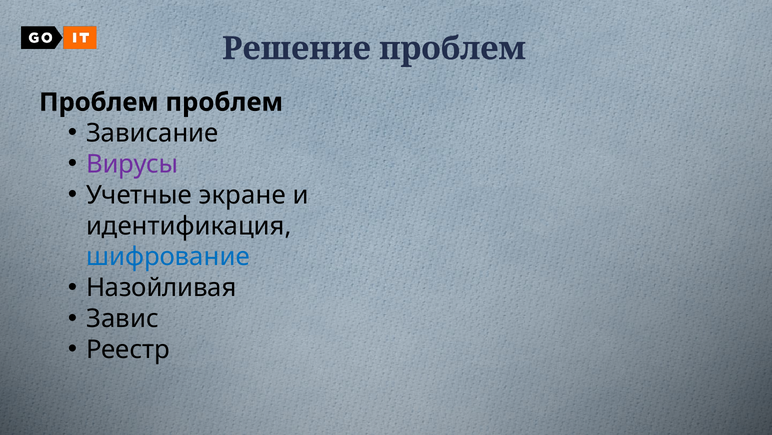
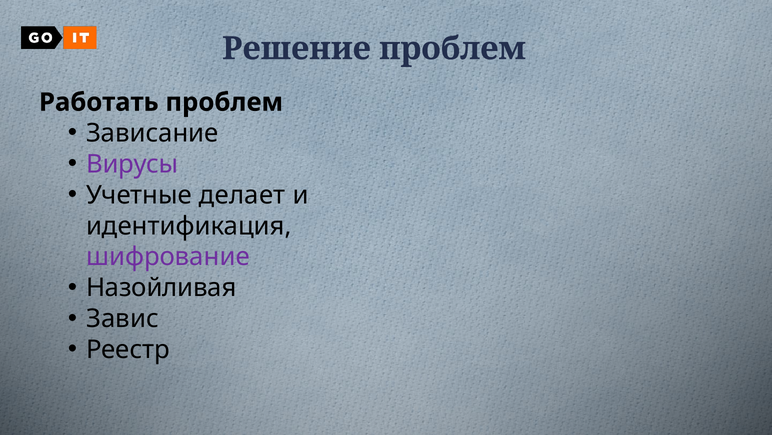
Проблем: Проблем -> Работать (99, 102)
экране: экране -> делает (242, 195)
шифрование colour: blue -> purple (168, 257)
